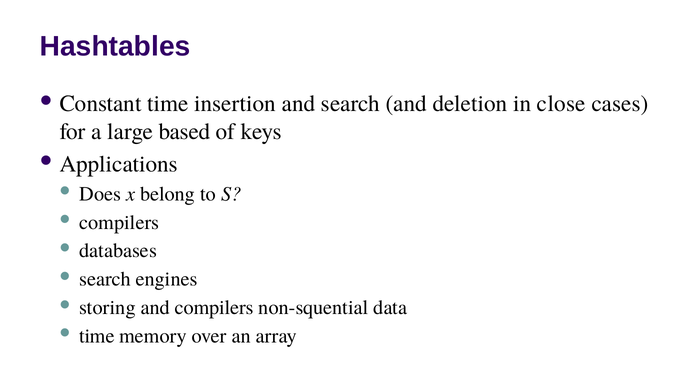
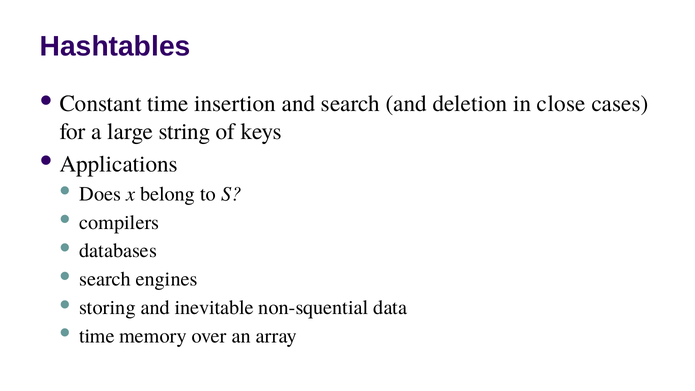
based: based -> string (184, 132)
and compilers: compilers -> inevitable (214, 308)
